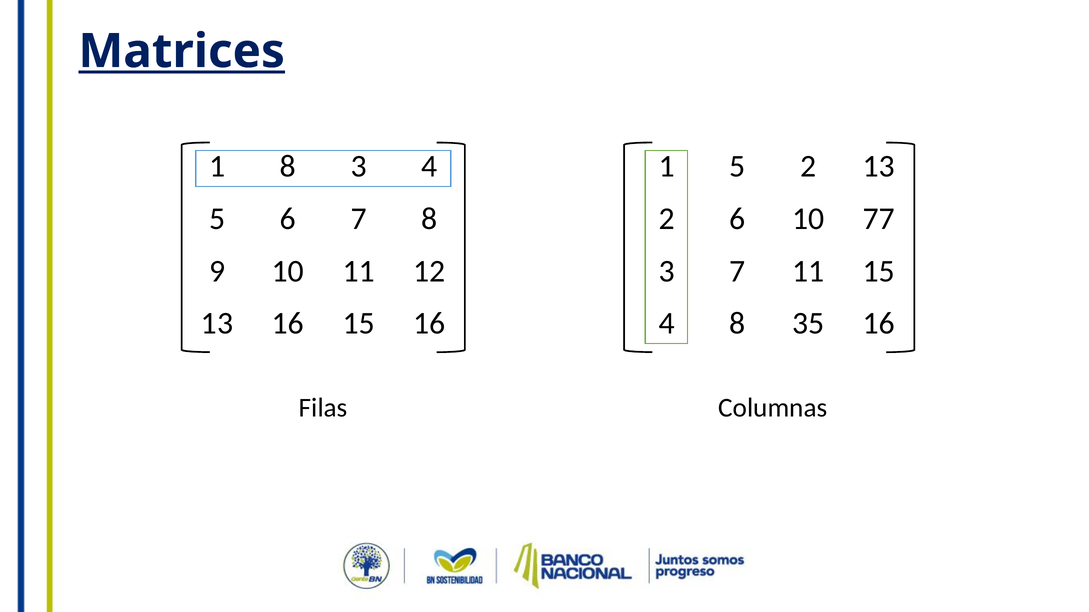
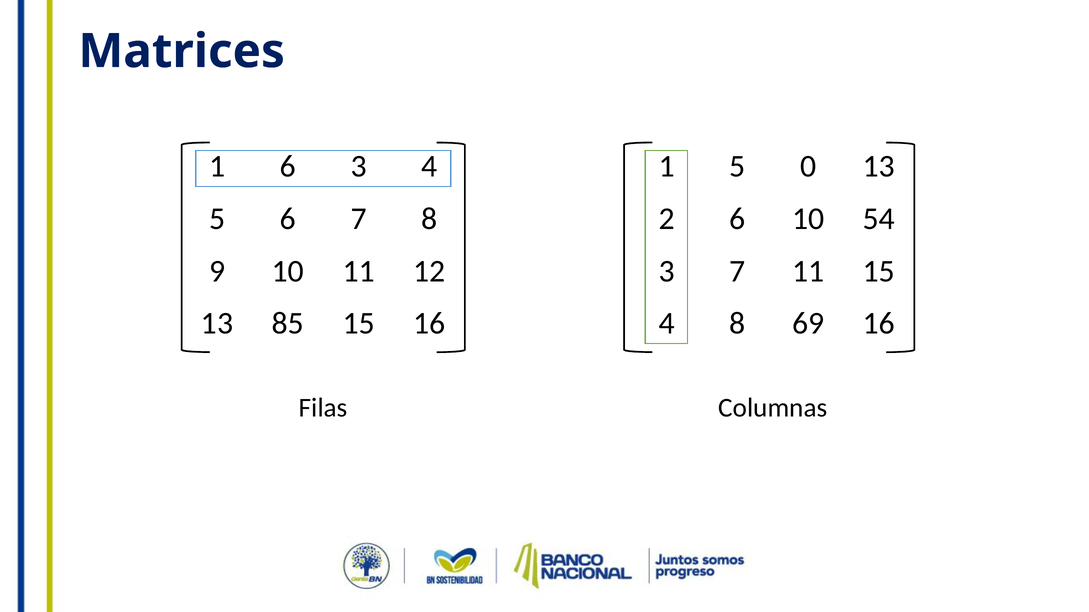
Matrices underline: present -> none (182, 51)
1 8: 8 -> 6 (288, 166)
5 2: 2 -> 0 (808, 166)
77: 77 -> 54 (879, 219)
13 16: 16 -> 85 (288, 324)
35: 35 -> 69 (808, 324)
